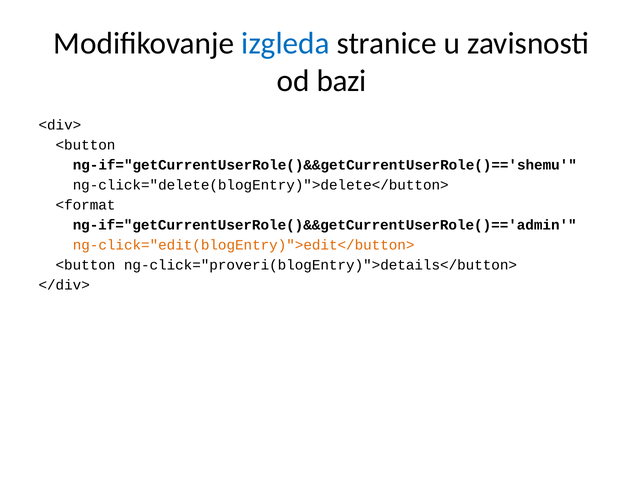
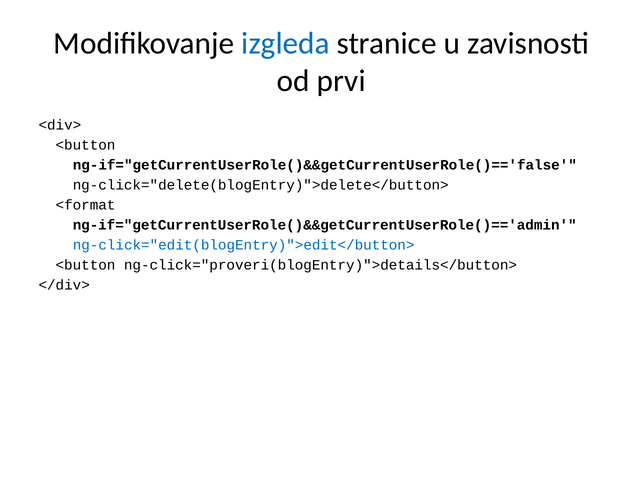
bazi: bazi -> prvi (341, 81)
ng-if="getCurrentUserRole()&&getCurrentUserRole()=='shemu: ng-if="getCurrentUserRole()&&getCurrentUserRole()=='shemu -> ng-if="getCurrentUserRole()&&getCurrentUserRole()=='false (325, 165)
ng-click="edit(blogEntry)">edit</button> colour: orange -> blue (244, 245)
